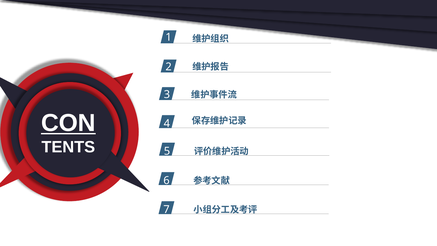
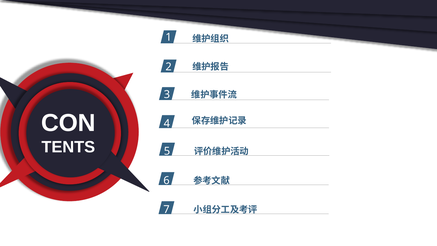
CON underline: present -> none (68, 123)
